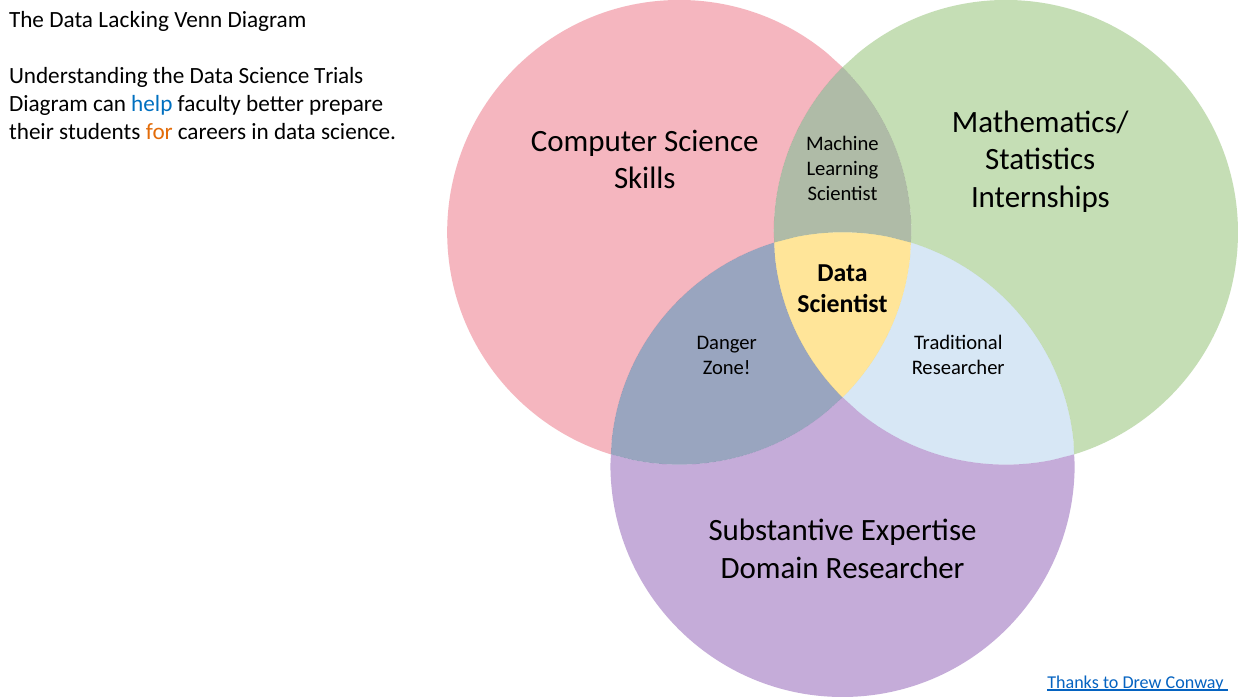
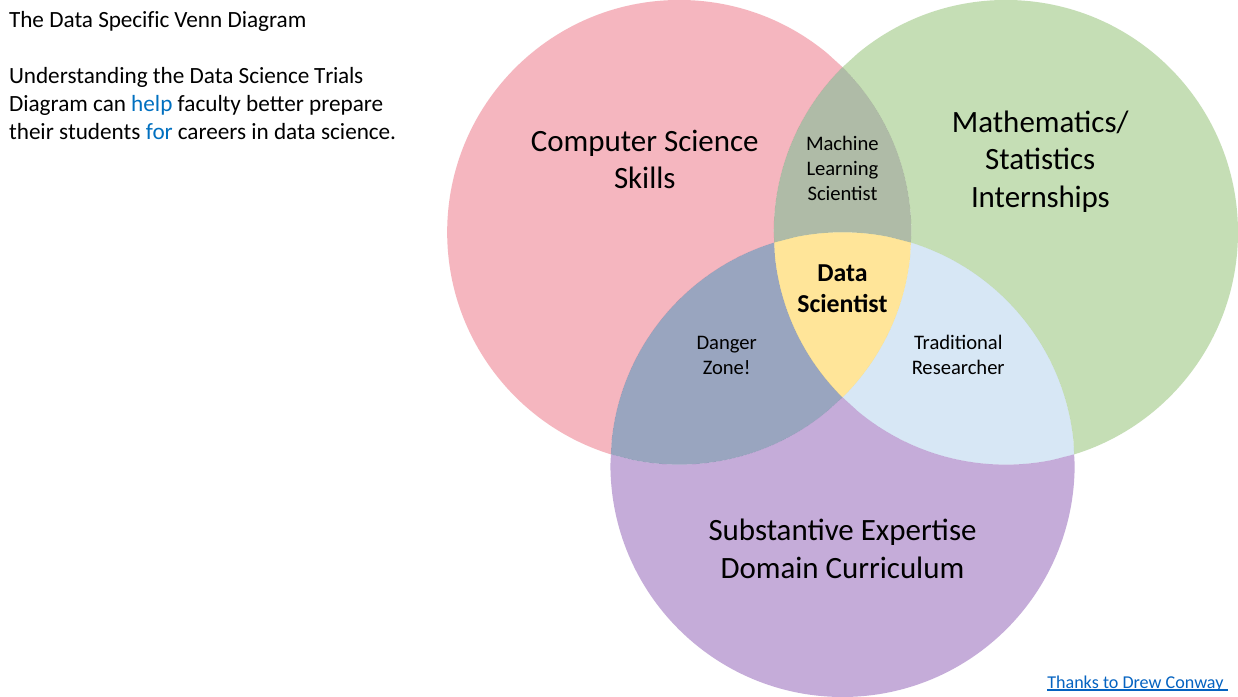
Lacking: Lacking -> Specific (134, 20)
for colour: orange -> blue (159, 132)
Domain Researcher: Researcher -> Curriculum (895, 567)
